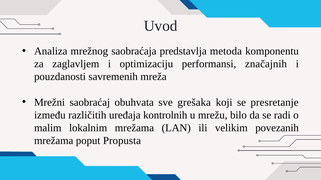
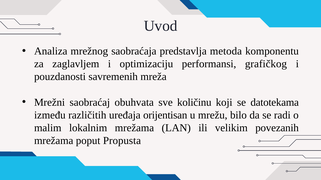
značajnih: značajnih -> grafičkog (266, 64)
grešaka: grešaka -> količinu (194, 103)
presretanje: presretanje -> datotekama (275, 103)
kontrolnih: kontrolnih -> orijentisan (165, 115)
